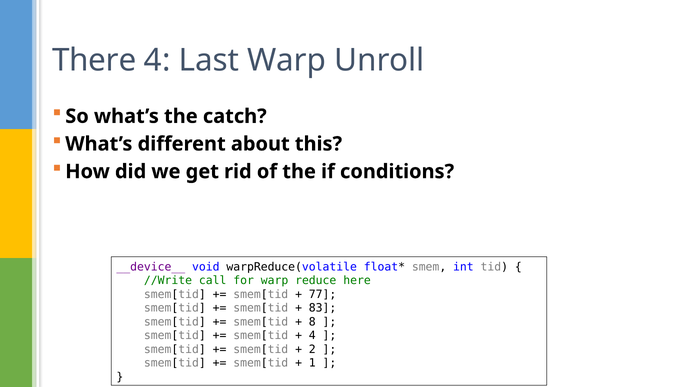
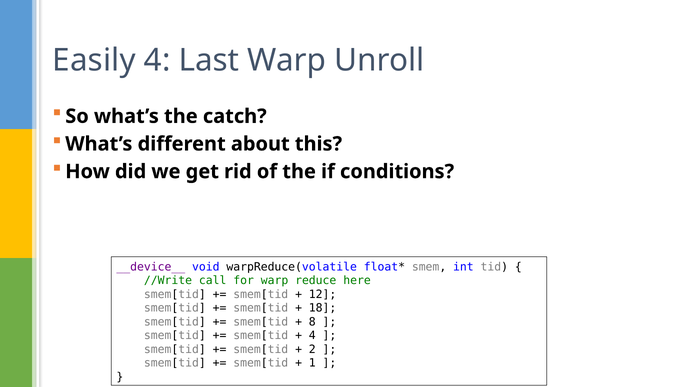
There: There -> Easily (94, 60)
77: 77 -> 12 (323, 294)
83: 83 -> 18 (323, 308)
